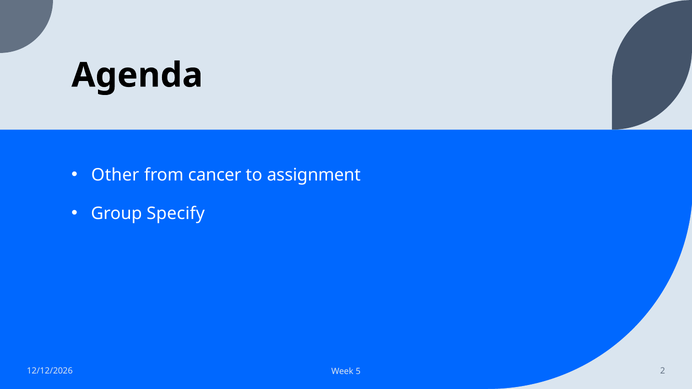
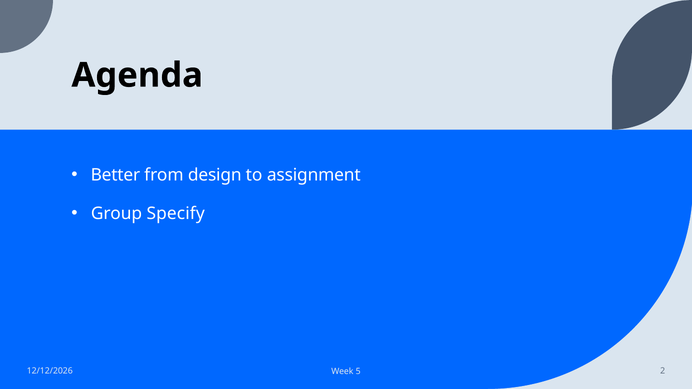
Other: Other -> Better (115, 175)
cancer: cancer -> design (215, 175)
